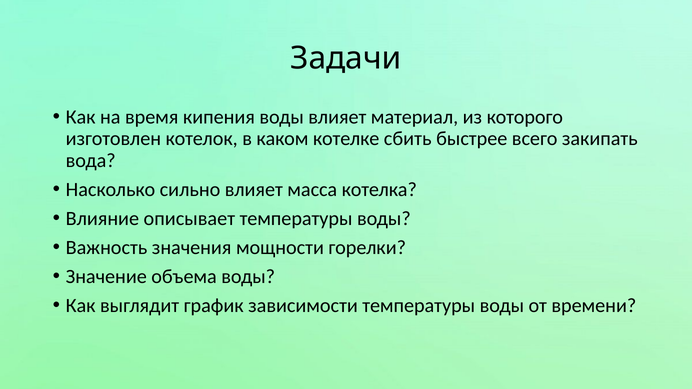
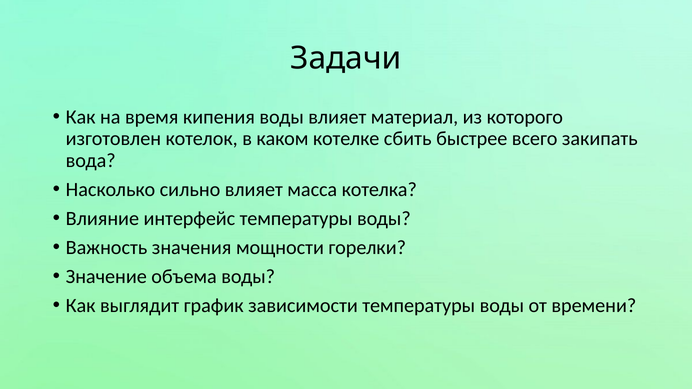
описывает: описывает -> интерфейс (189, 219)
